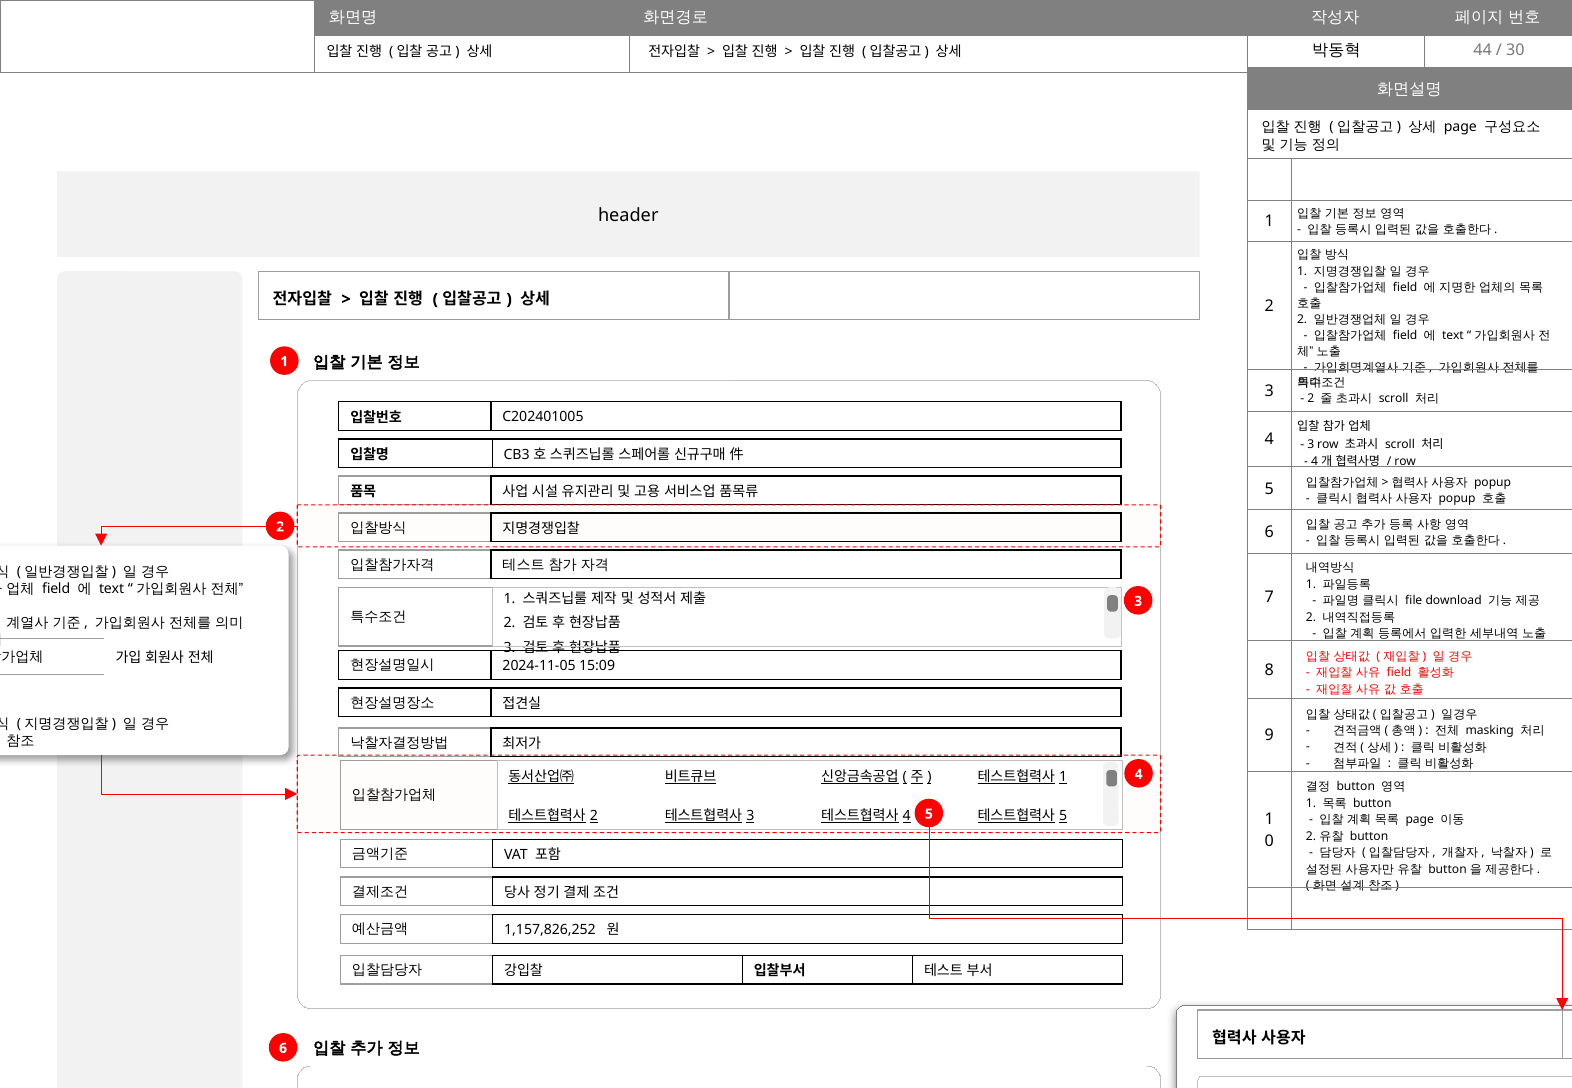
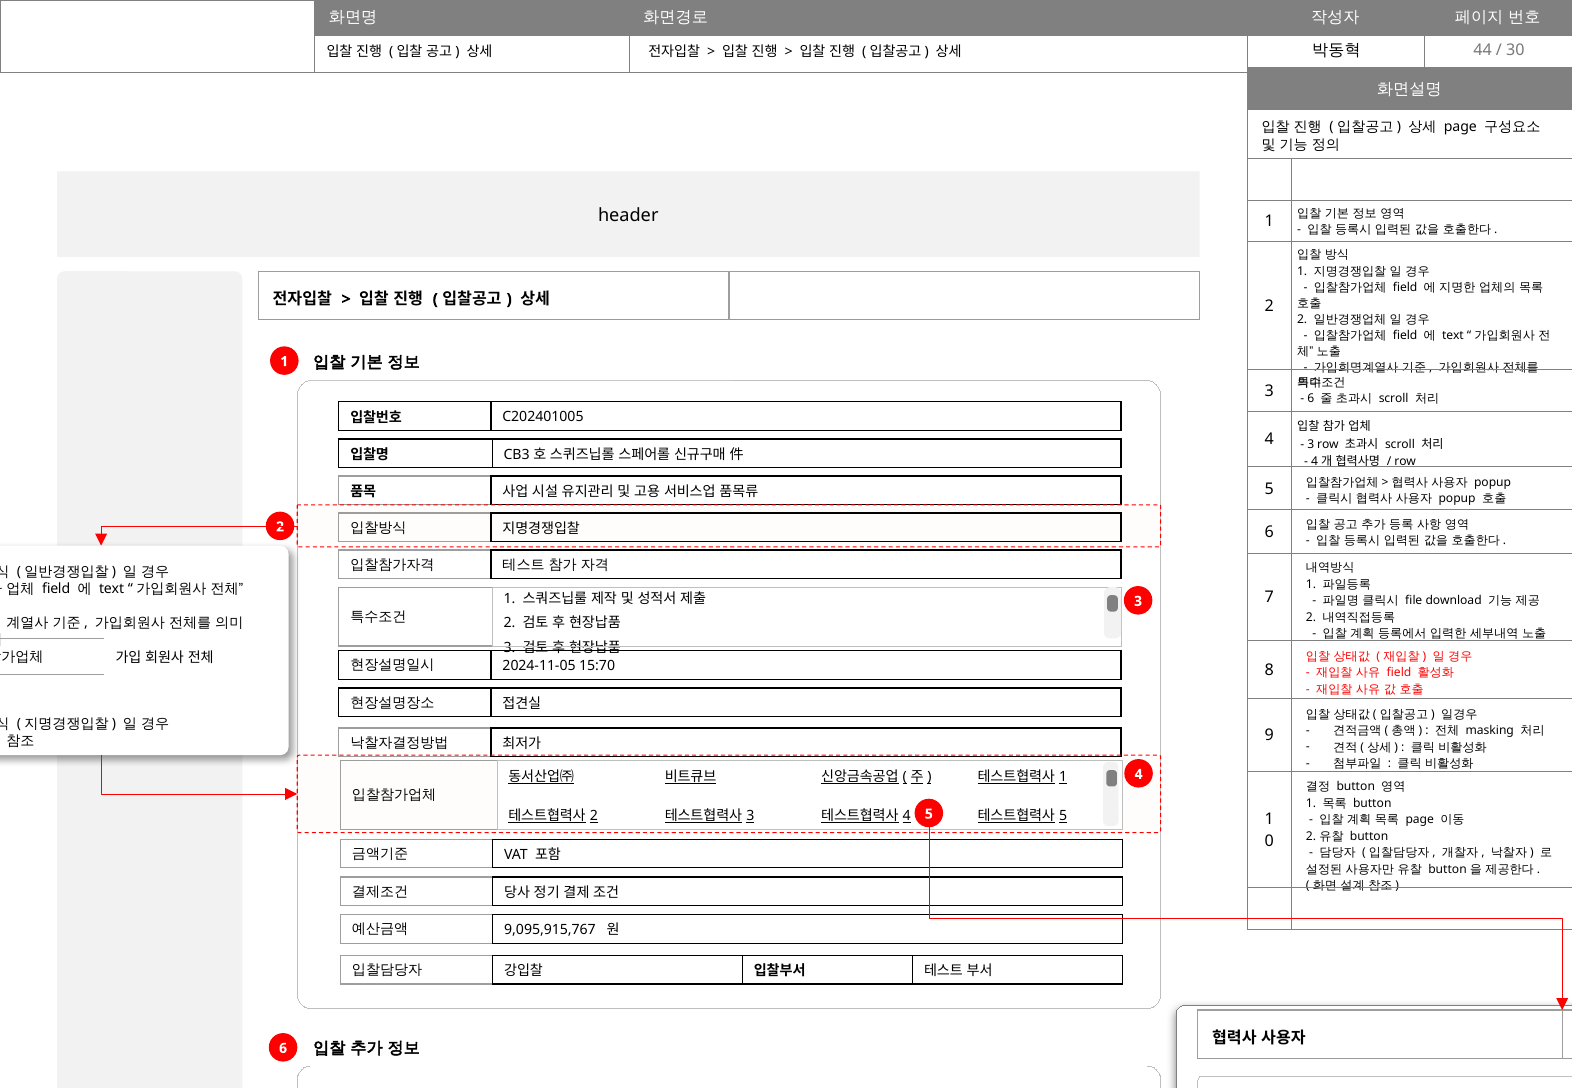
2: 2 -> 6 (1311, 399)
15:09: 15:09 -> 15:70 (597, 666)
1,157,826,252: 1,157,826,252 -> 9,095,915,767 (550, 931)
